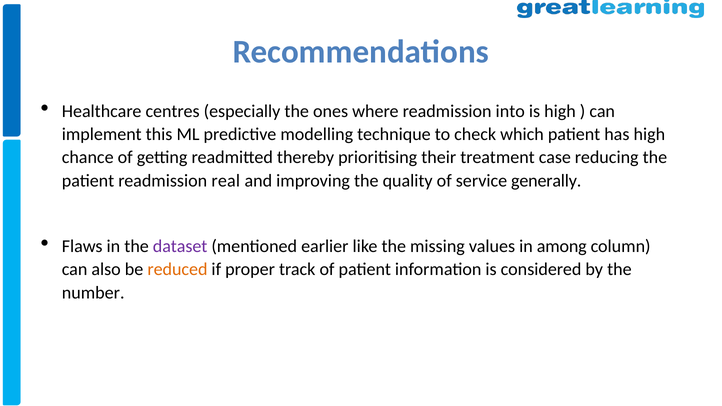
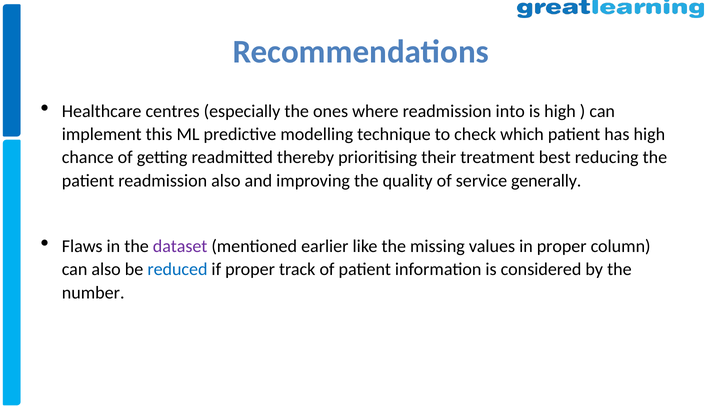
case: case -> best (555, 157)
readmission real: real -> also (226, 181)
in among: among -> proper (562, 246)
reduced colour: orange -> blue (177, 270)
